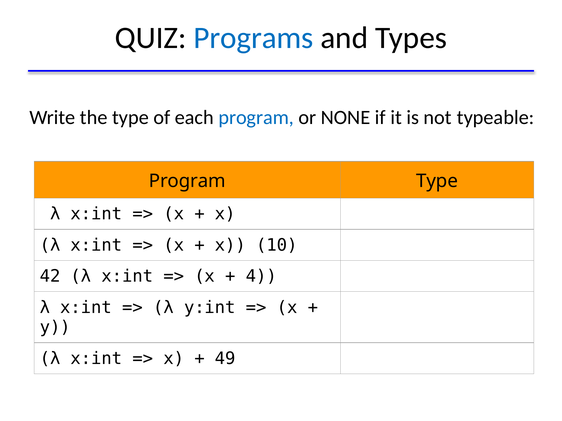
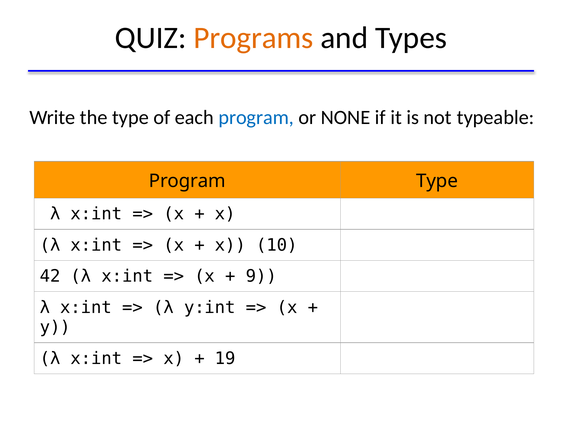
Programs colour: blue -> orange (253, 38)
4: 4 -> 9 (261, 277)
49: 49 -> 19 (225, 359)
